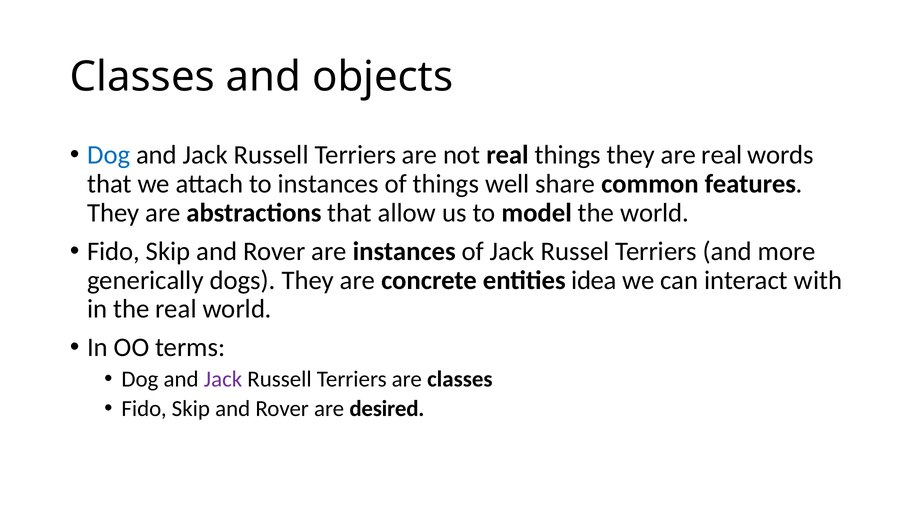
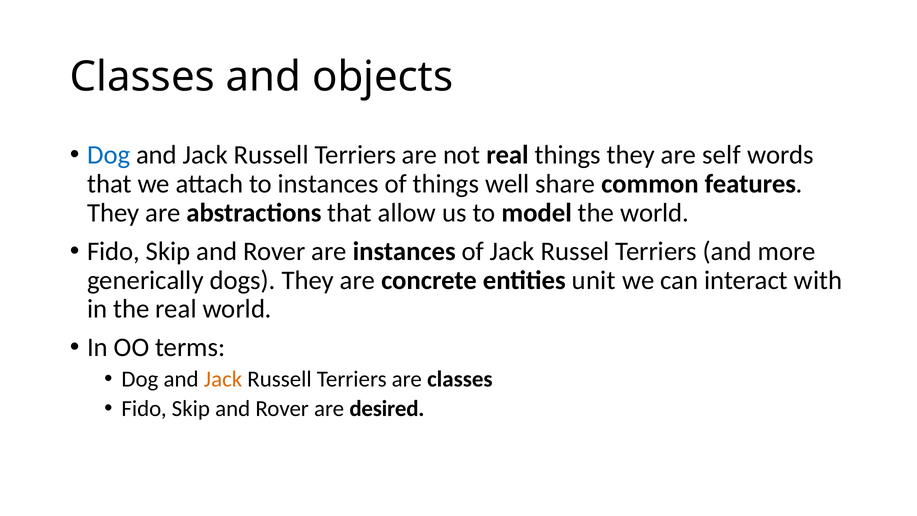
are real: real -> self (722, 155)
idea: idea -> unit (594, 280)
Jack colour: purple -> orange (223, 379)
